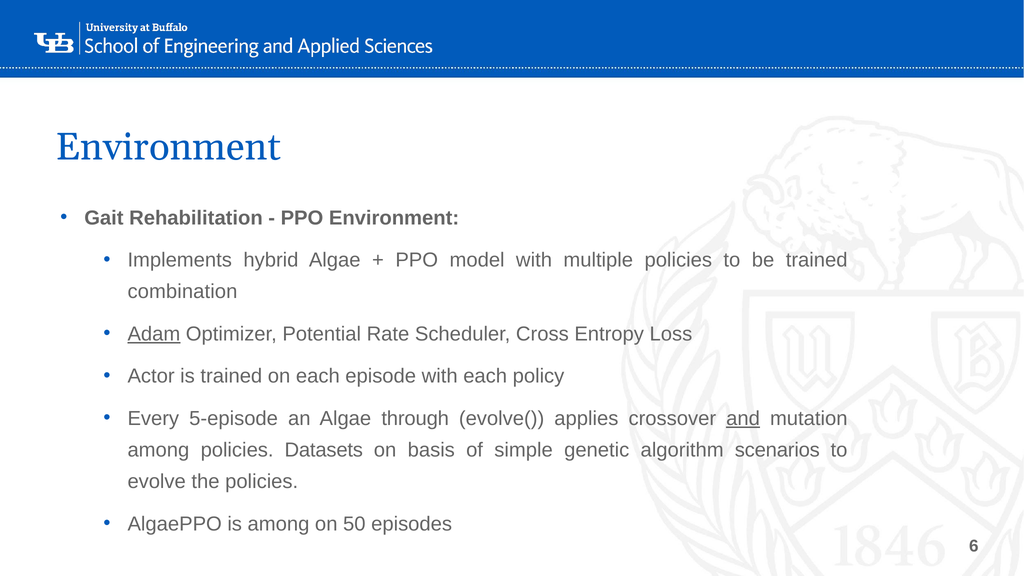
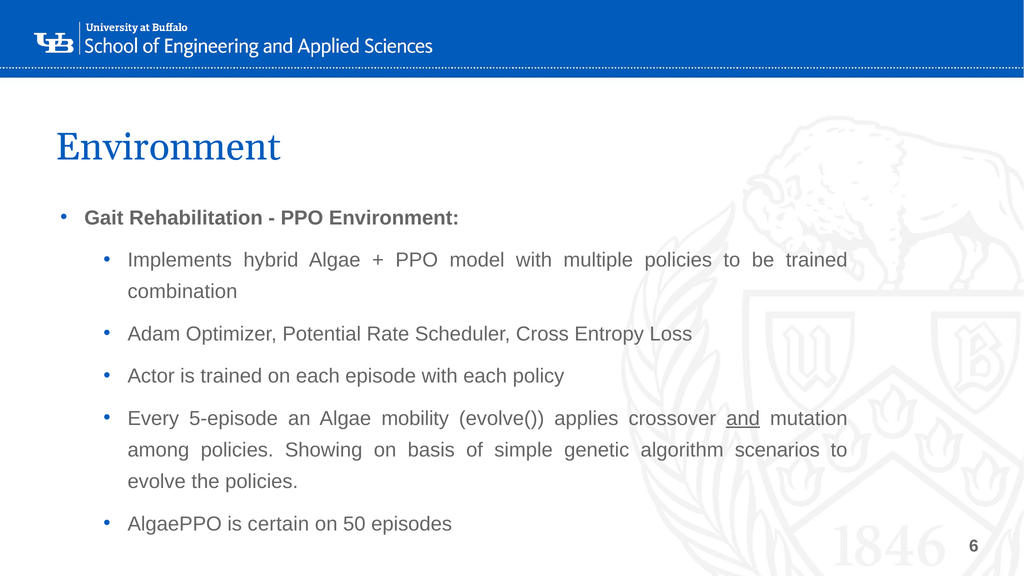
Adam underline: present -> none (154, 334)
through: through -> mobility (415, 418)
Datasets: Datasets -> Showing (324, 450)
is among: among -> certain (278, 524)
